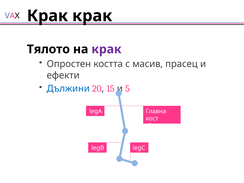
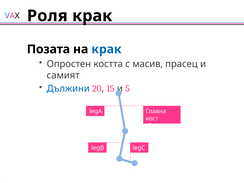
Крак: Крак -> Роля (47, 16)
Тялото: Тялото -> Позата (48, 49)
крак colour: purple -> blue (106, 49)
ефекти: ефекти -> самият (63, 75)
